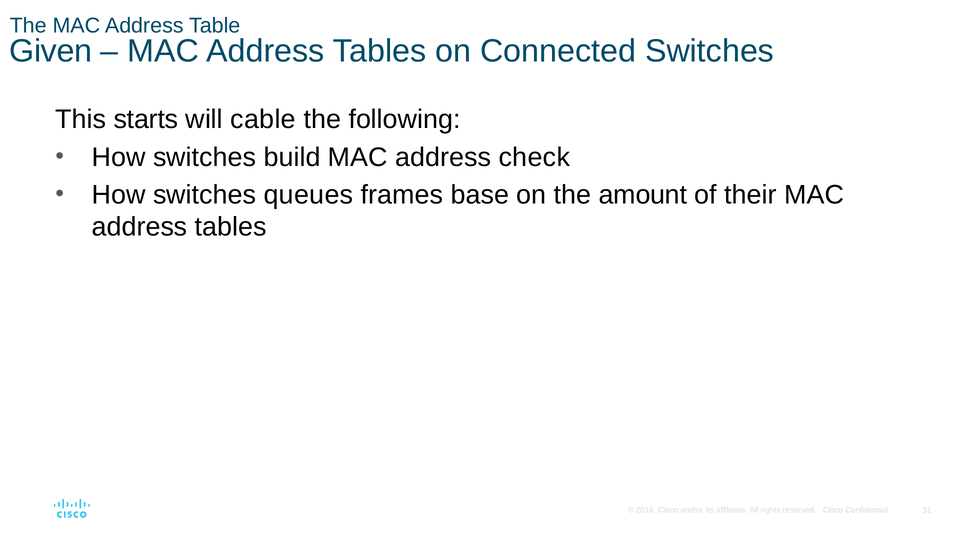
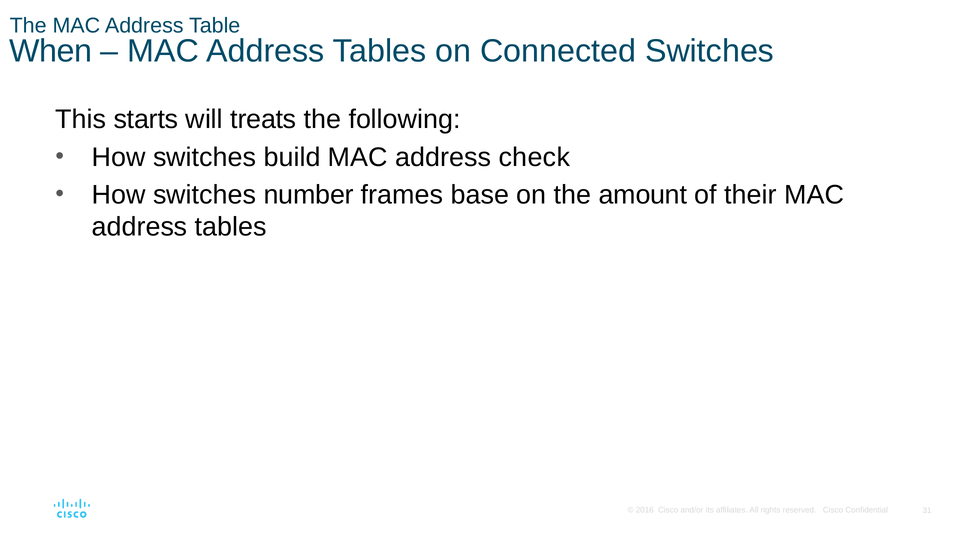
Given: Given -> When (51, 51)
cable: cable -> treats (263, 120)
queues: queues -> number (309, 195)
